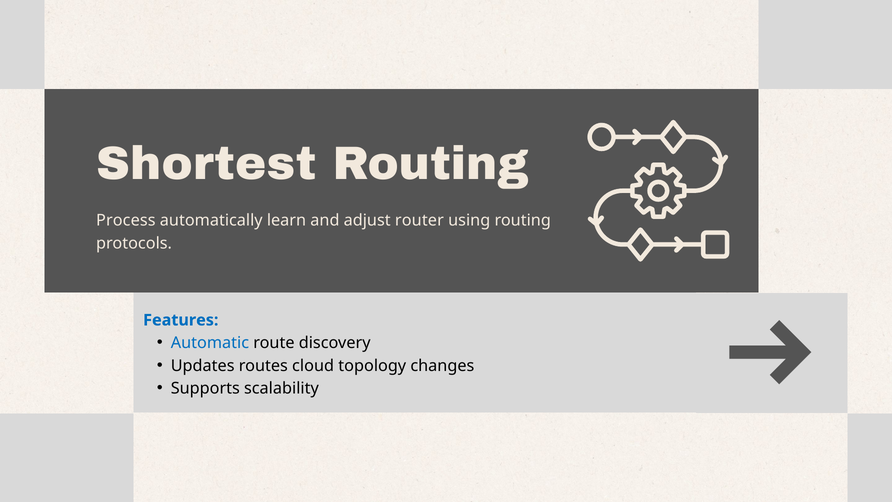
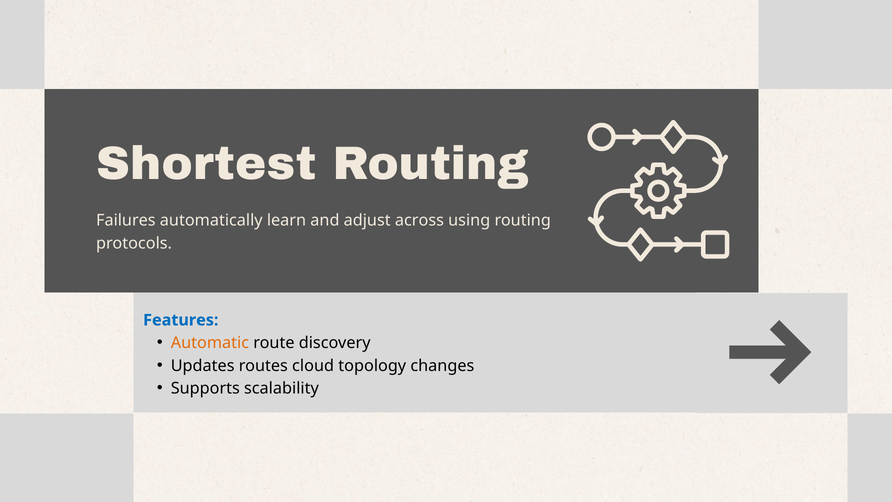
Process: Process -> Failures (126, 220)
router: router -> across (419, 220)
Automatic colour: blue -> orange (210, 343)
